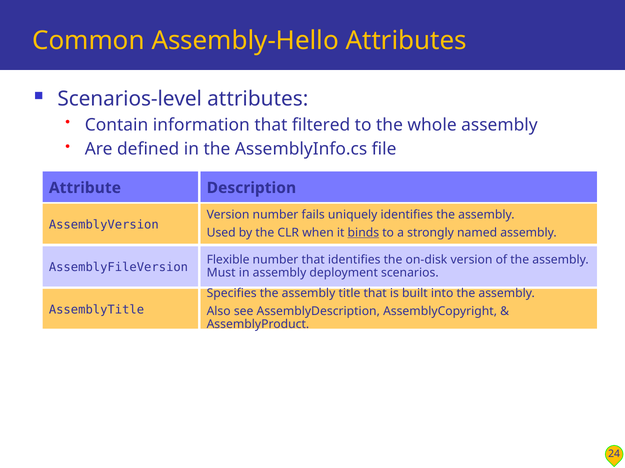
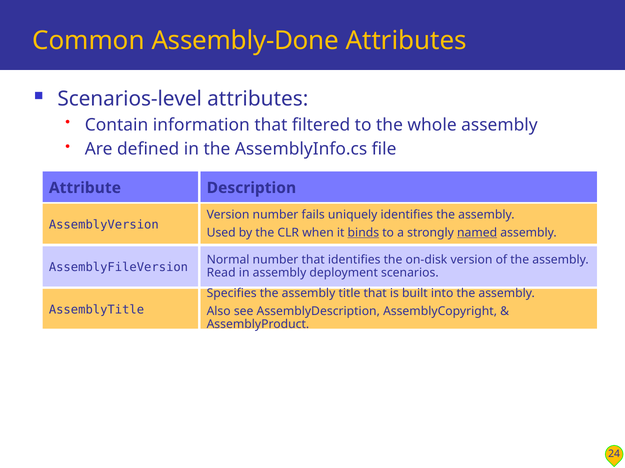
Assembly-Hello: Assembly-Hello -> Assembly-Done (245, 41)
named underline: none -> present (477, 233)
Flexible: Flexible -> Normal (228, 260)
Must: Must -> Read (221, 273)
